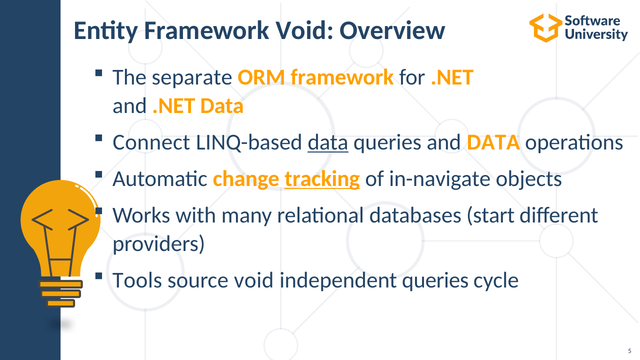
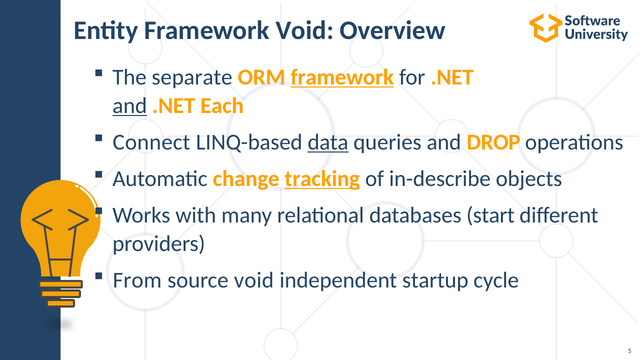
framework underline: none -> present (342, 77)
and underline: none -> present (130, 106)
.NET Data: Data -> Each (222, 106)
and DATA: DATA -> DROP (494, 142)
in-navigate: in-navigate -> in-describe (440, 179)
Tools: Tools -> From (137, 280)
independent queries: queries -> startup (435, 280)
